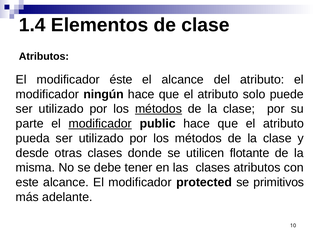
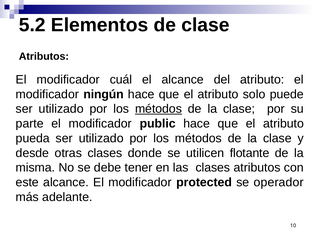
1.4: 1.4 -> 5.2 (32, 25)
éste: éste -> cuál (121, 80)
modificador underline: present -> none (100, 124)
primitivos: primitivos -> operador (279, 183)
